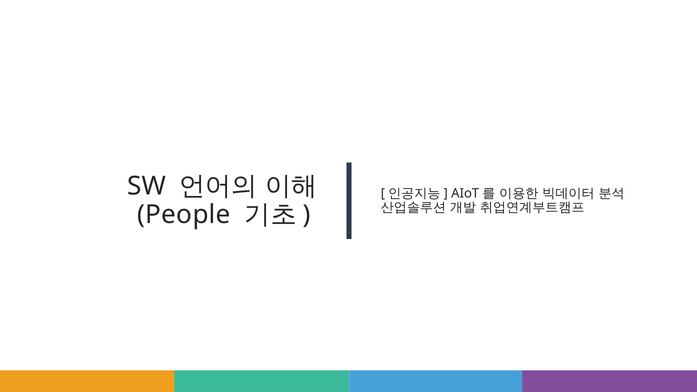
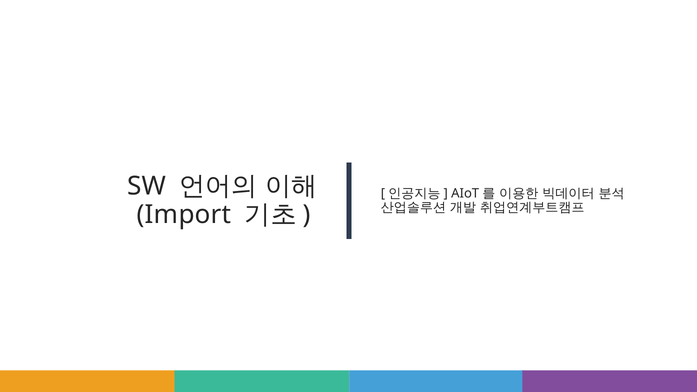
People: People -> Import (184, 215)
